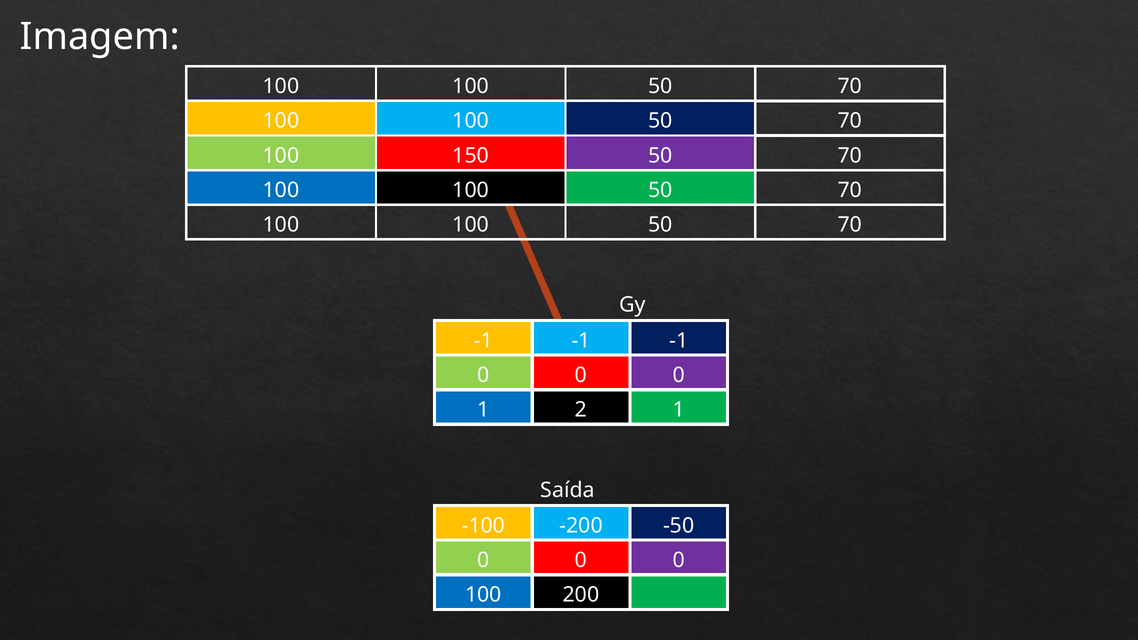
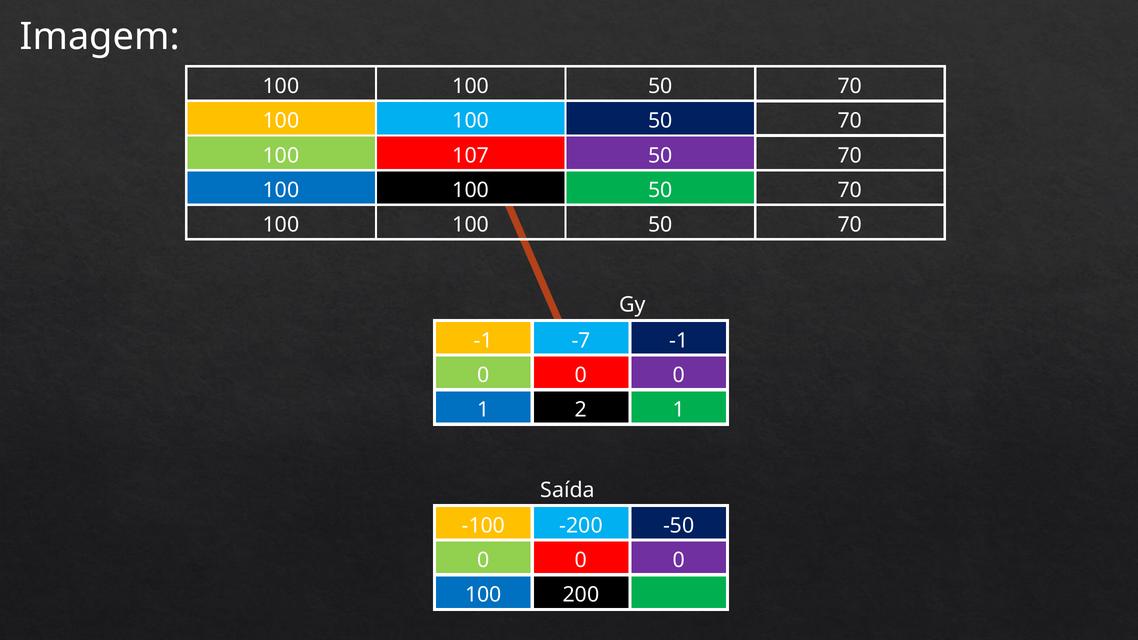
150: 150 -> 107 (471, 155)
-1: -1 -> -7 (581, 341)
